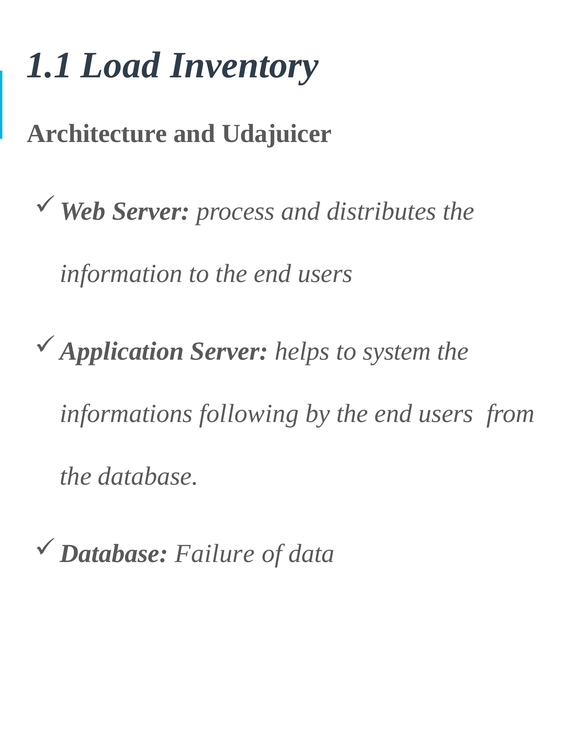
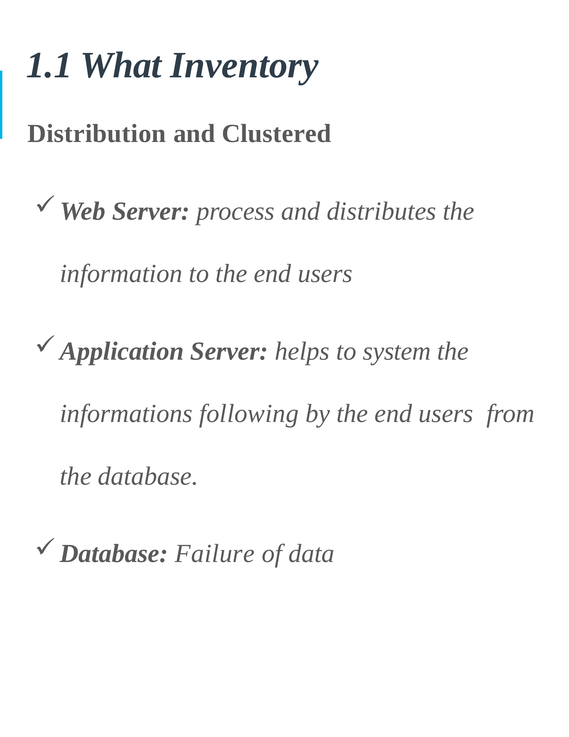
Load: Load -> What (121, 65)
Architecture: Architecture -> Distribution (97, 134)
Udajuicer: Udajuicer -> Clustered (276, 134)
